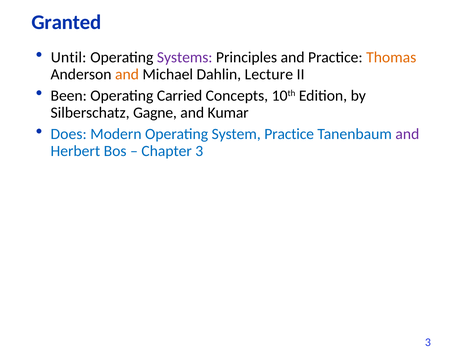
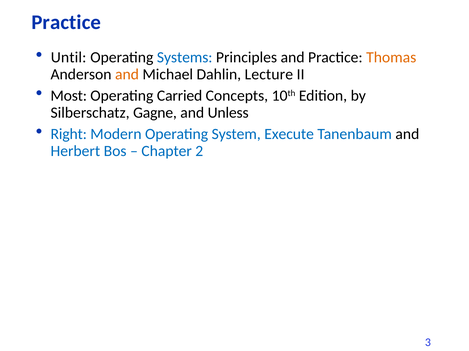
Granted: Granted -> Practice (66, 22)
Systems colour: purple -> blue (185, 58)
Been: Been -> Most (69, 96)
Kumar: Kumar -> Unless (228, 113)
Does: Does -> Right (69, 134)
System Practice: Practice -> Execute (289, 134)
and colour: purple -> black (407, 134)
Chapter 3: 3 -> 2 (199, 151)
